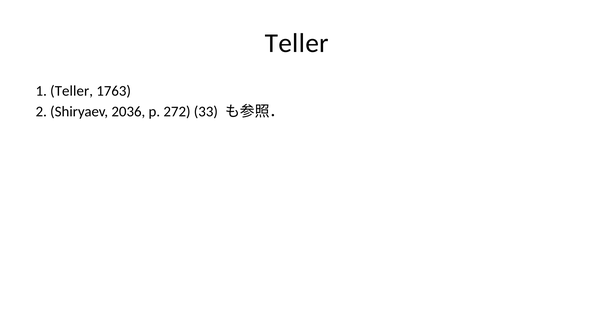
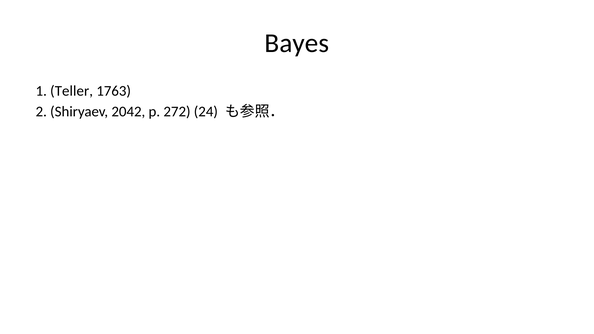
Teller: Teller -> Bayes (297, 43)
2036: 2036 -> 2042 (128, 112)
33: 33 -> 24 (206, 112)
